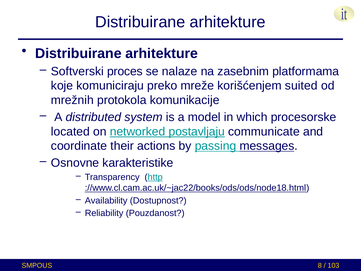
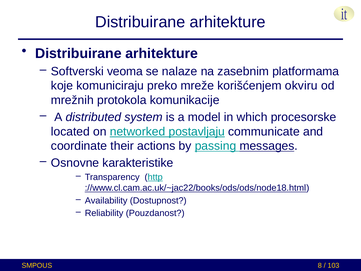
proces: proces -> veoma (125, 71)
suited: suited -> okviru (301, 86)
